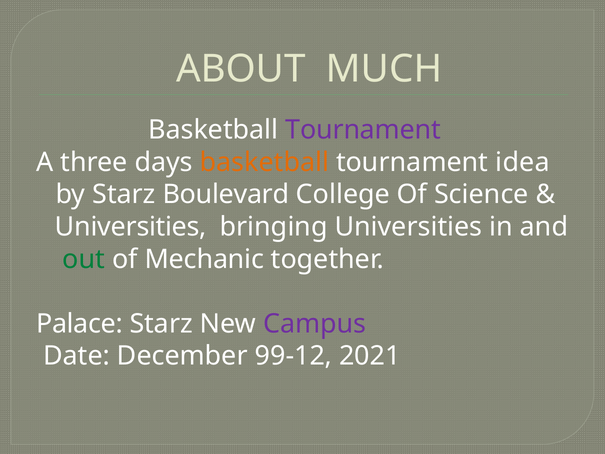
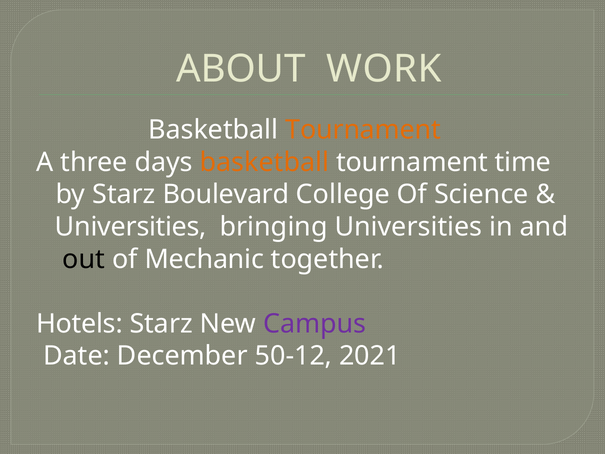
MUCH: MUCH -> WORK (384, 69)
Tournament colour: purple -> orange (363, 130)
idea: idea -> time (523, 162)
out colour: green -> black (84, 259)
Palace: Palace -> Hotels (80, 324)
99-12: 99-12 -> 50-12 (293, 356)
